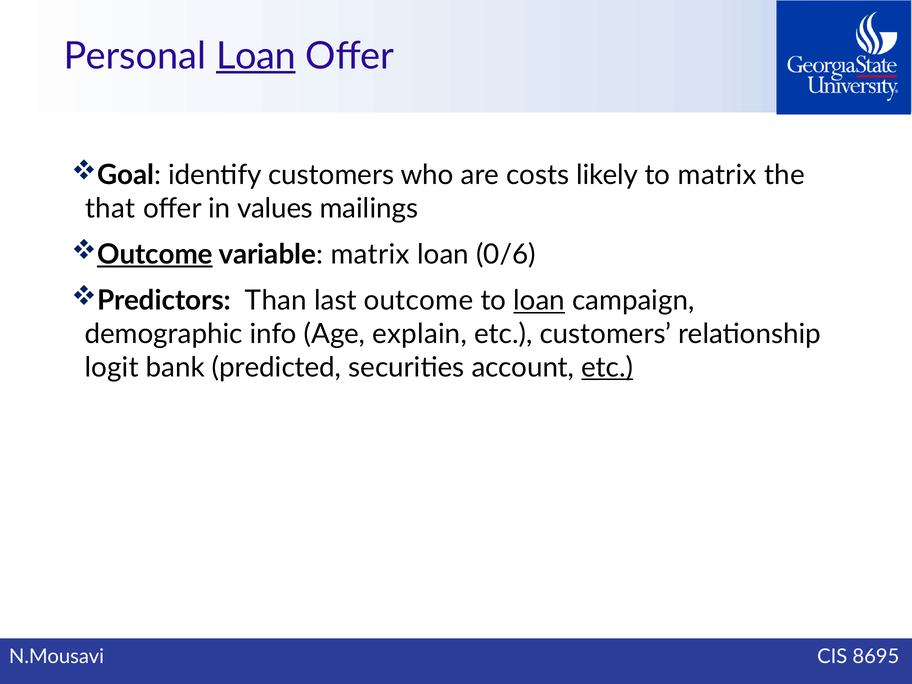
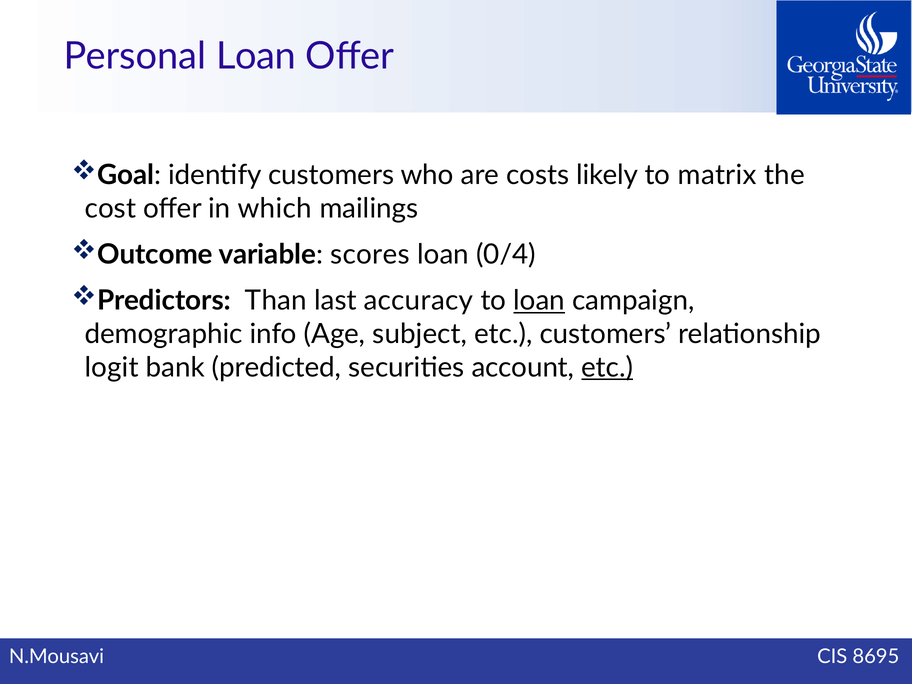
Loan underline: present -> none (256, 56)
that: that -> cost (110, 209)
values: values -> which (275, 209)
Outcome underline: present -> none (155, 255)
variable matrix: matrix -> scores (370, 255)
0/6: 0/6 -> 0/4 (506, 255)
last outcome: outcome -> accuracy (418, 301)
explain: explain -> subject (420, 334)
